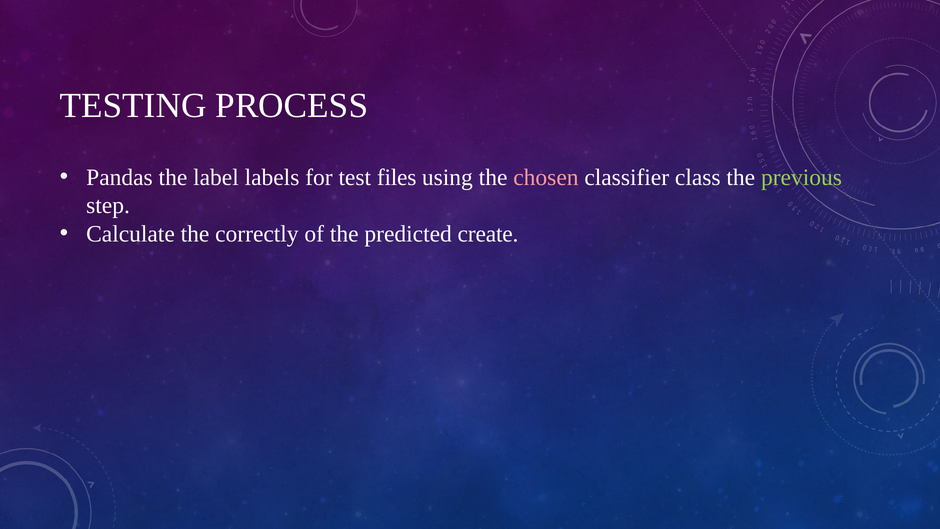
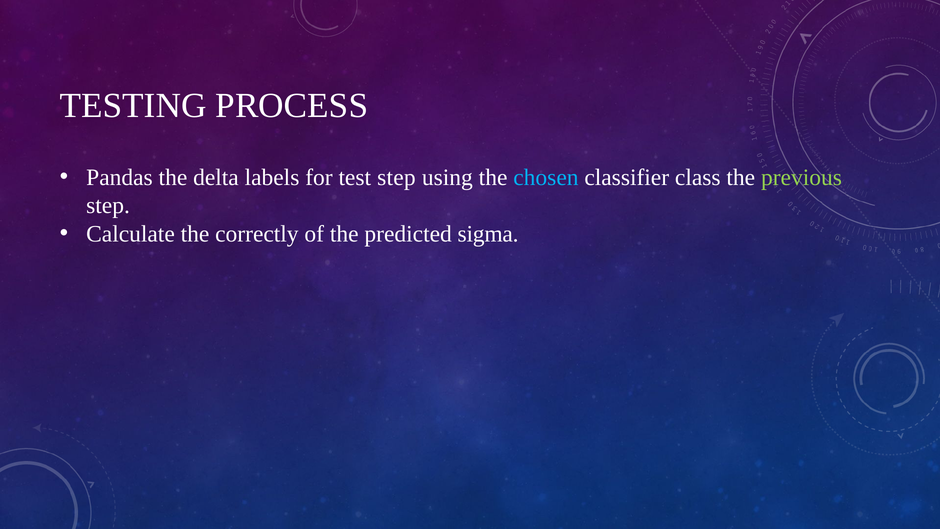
label: label -> delta (216, 177)
test files: files -> step (396, 177)
chosen colour: pink -> light blue (546, 177)
create: create -> sigma (488, 234)
